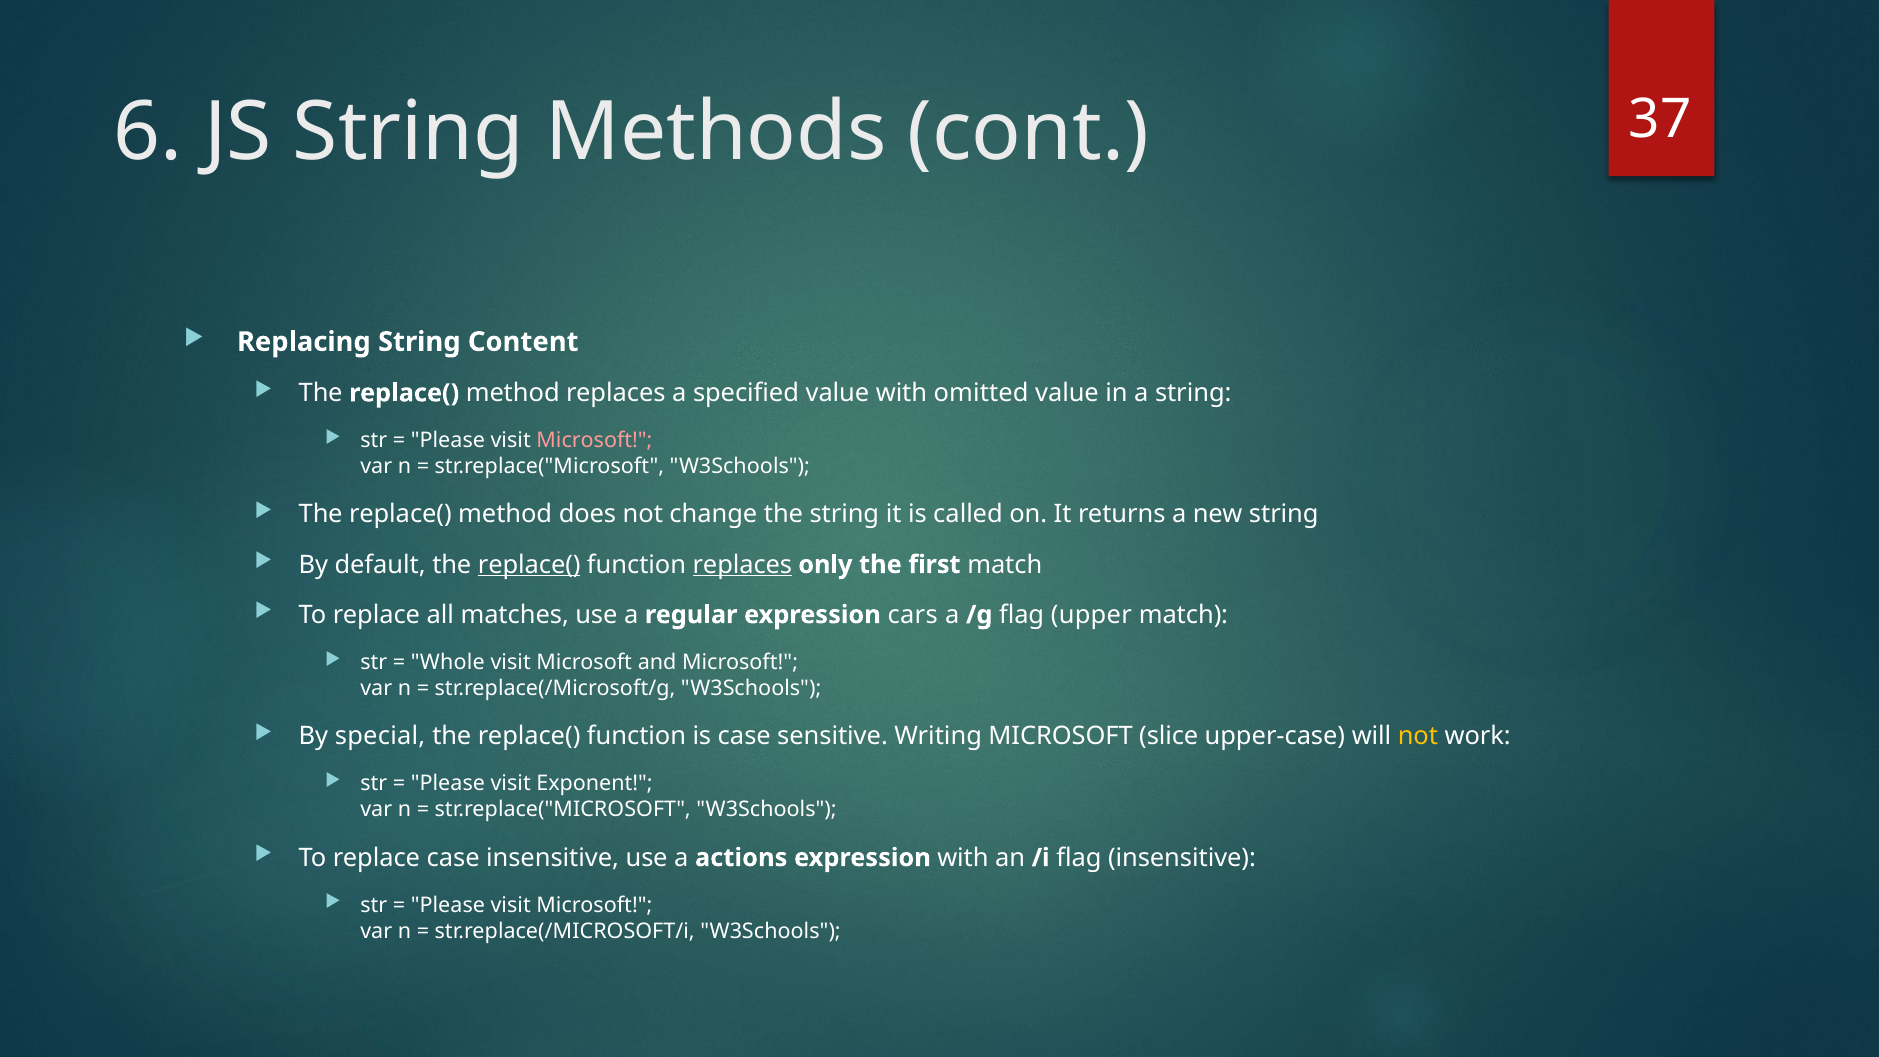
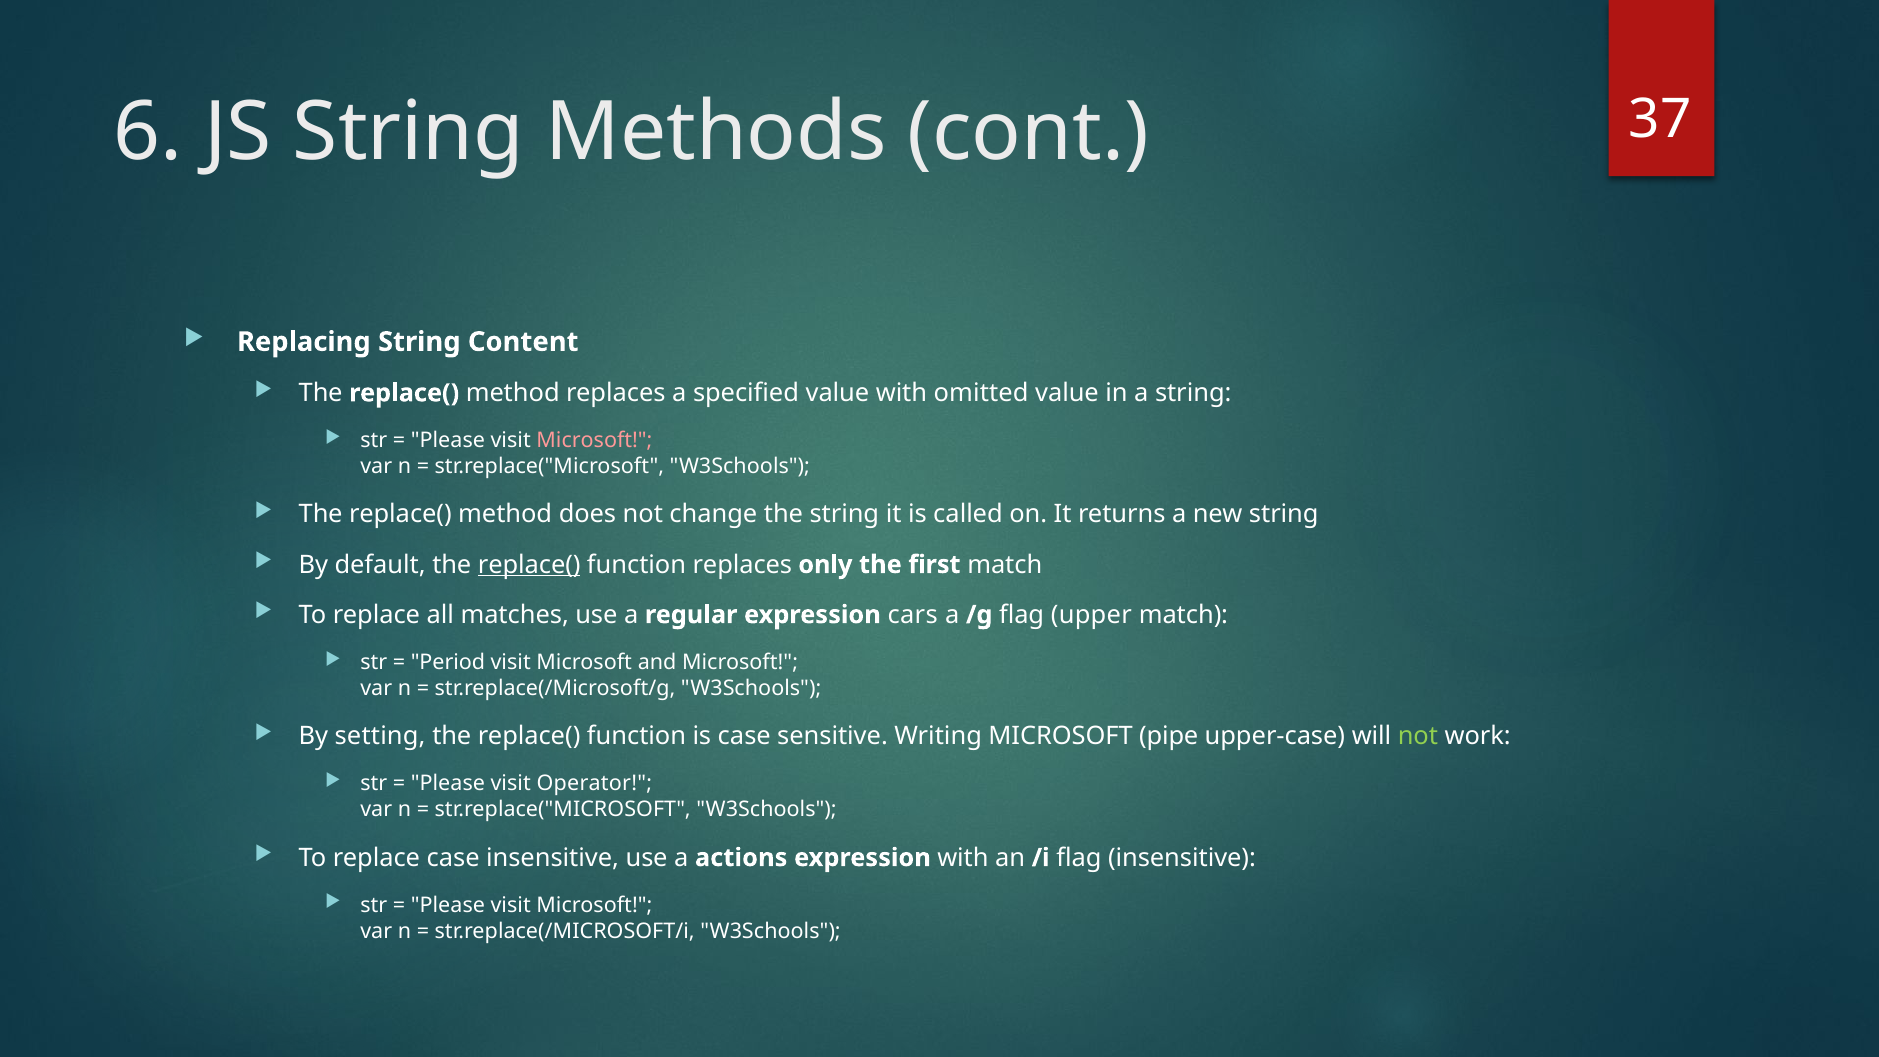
replaces underline: present -> none (742, 565)
Whole: Whole -> Period (448, 662)
special: special -> setting (380, 736)
slice: slice -> pipe (1169, 736)
not colour: yellow -> light green (1418, 736)
Exponent: Exponent -> Operator (594, 784)
